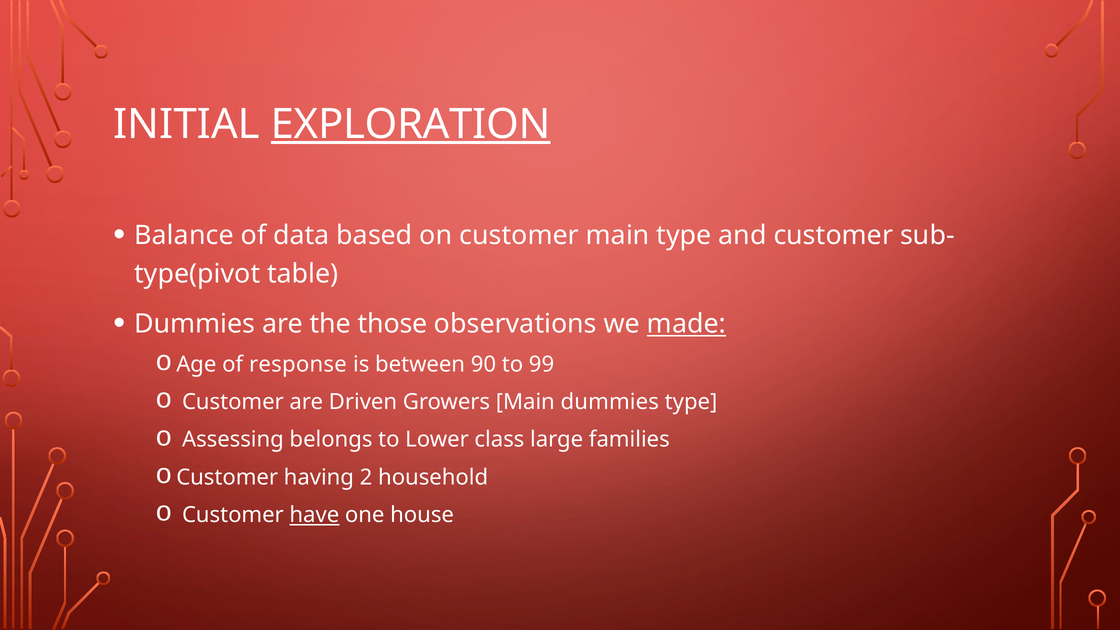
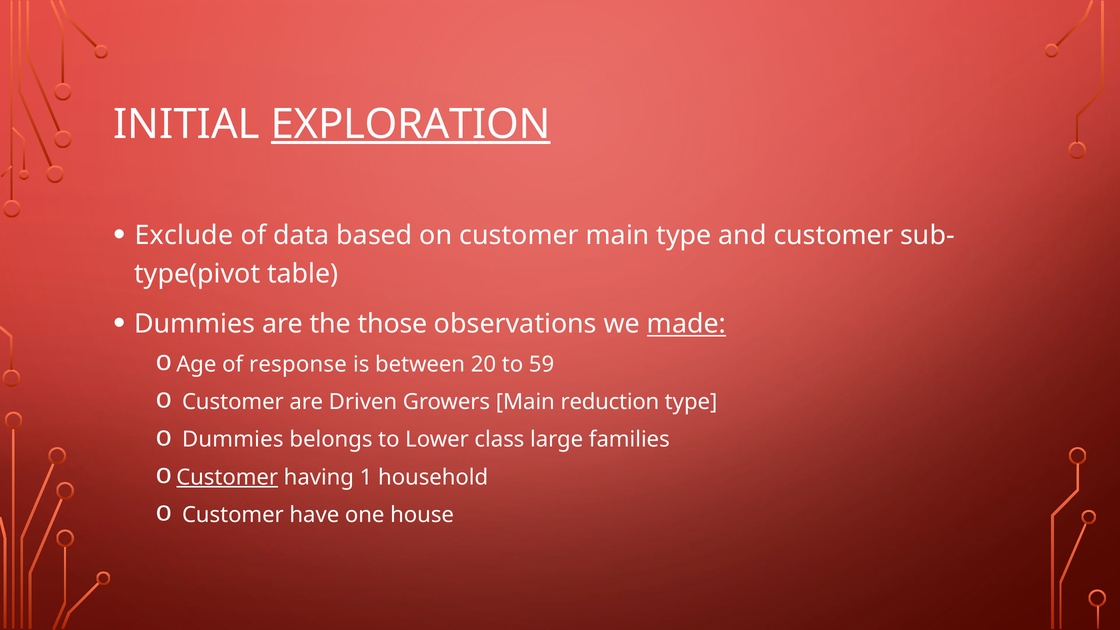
Balance: Balance -> Exclude (184, 235)
90: 90 -> 20 (483, 364)
99: 99 -> 59 (542, 364)
Main dummies: dummies -> reduction (610, 402)
Assessing: Assessing -> Dummies (233, 440)
Customer underline: none -> present (227, 477)
2: 2 -> 1 (366, 477)
have underline: present -> none (314, 515)
